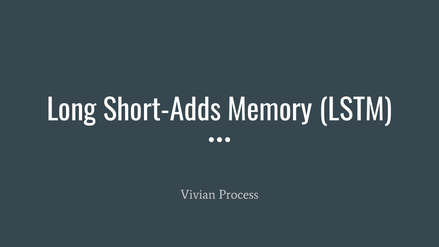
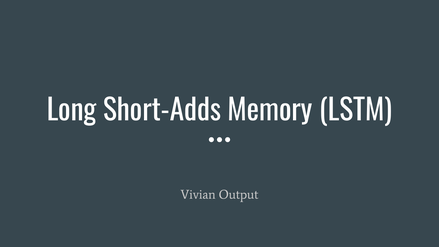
Process: Process -> Output (239, 195)
